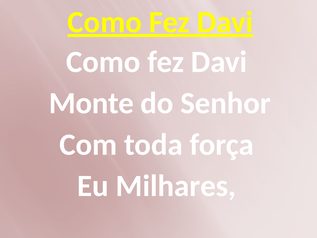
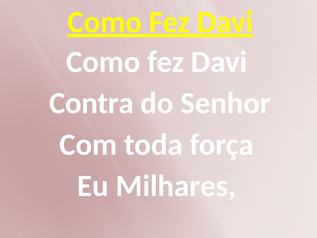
Monte: Monte -> Contra (91, 103)
